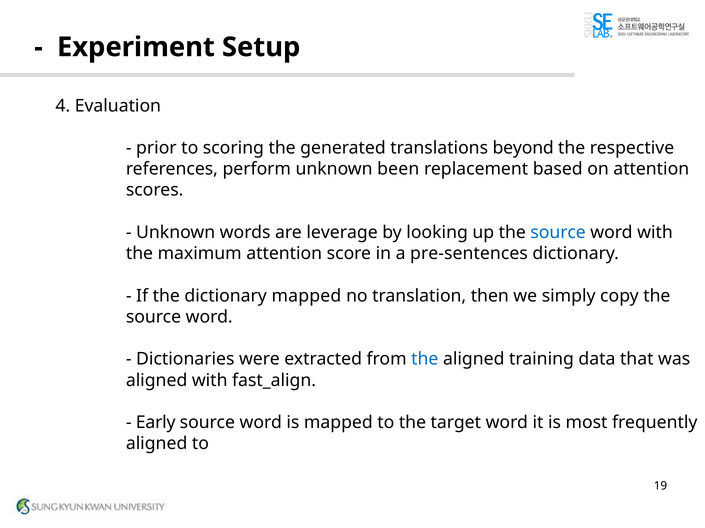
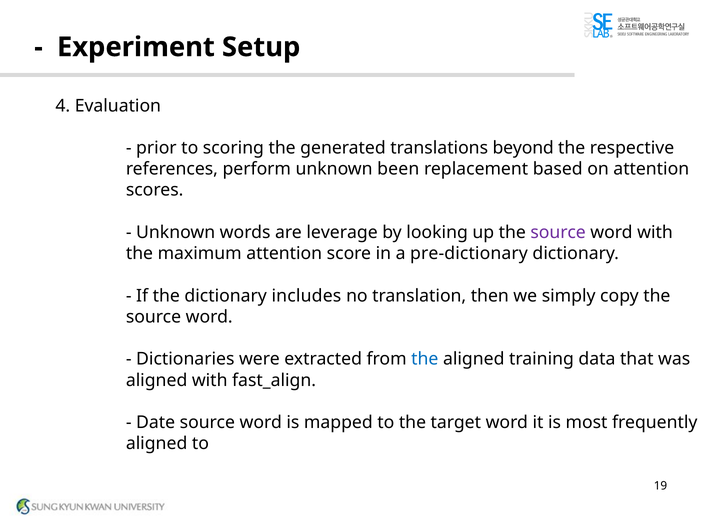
source colour: blue -> purple (558, 233)
pre-sentences: pre-sentences -> pre-dictionary (469, 254)
dictionary mapped: mapped -> includes (306, 296)
Early: Early -> Date (156, 423)
